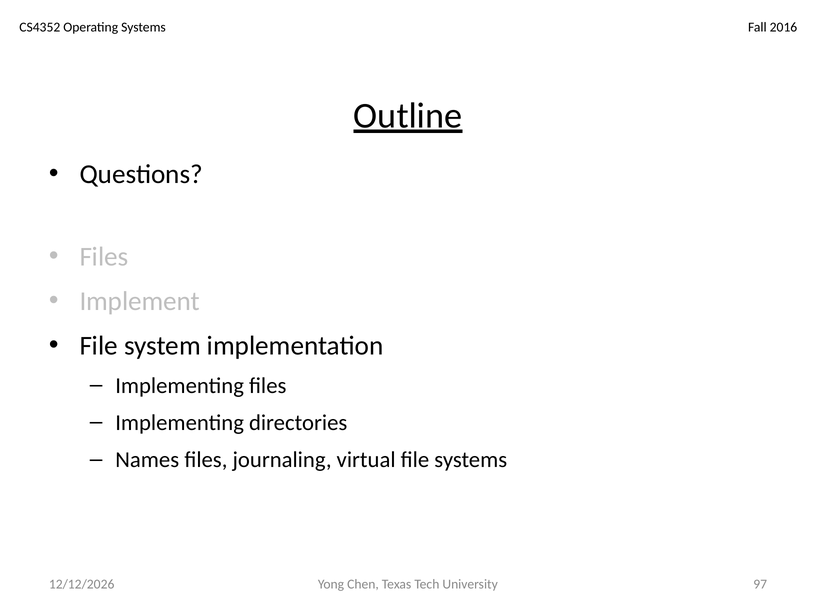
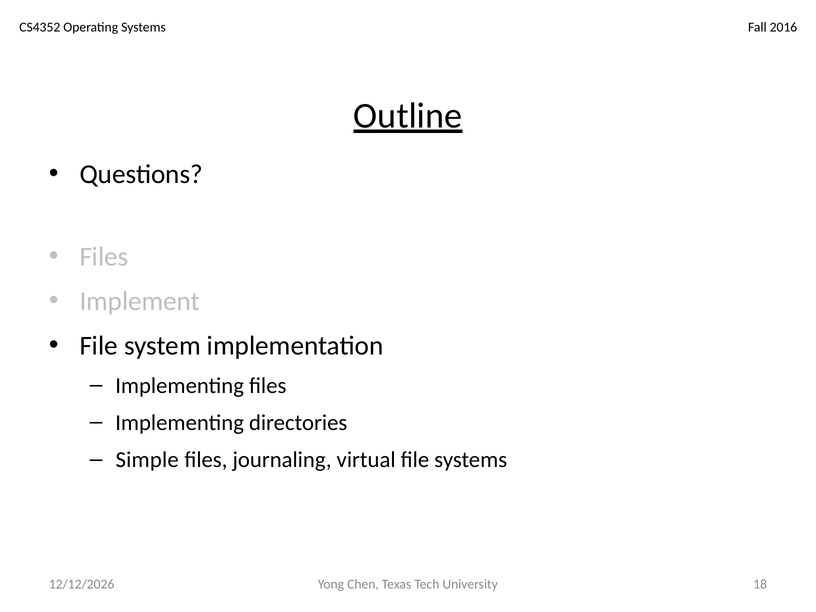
Names: Names -> Simple (147, 460)
97: 97 -> 18 (760, 584)
